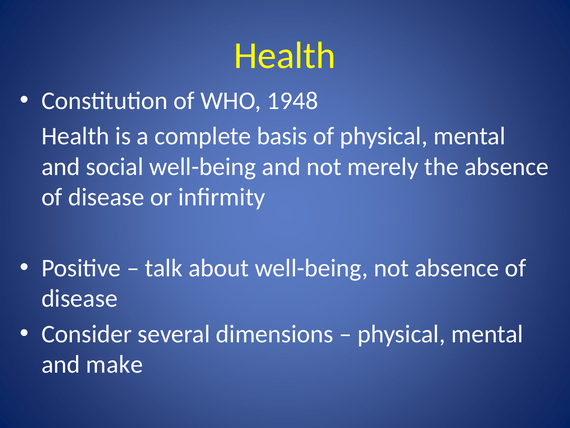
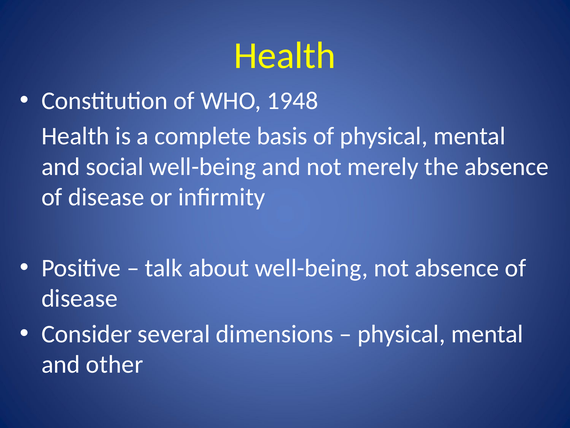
make: make -> other (115, 364)
